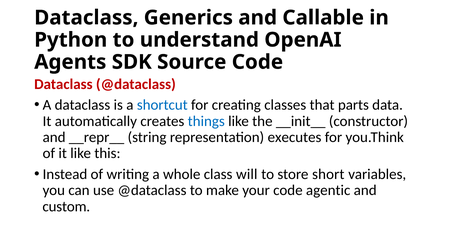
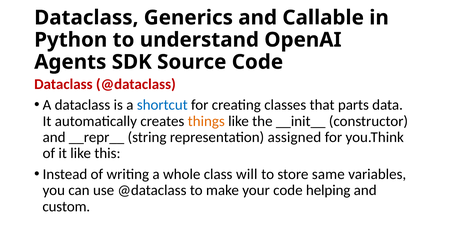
things colour: blue -> orange (206, 121)
executes: executes -> assigned (294, 138)
short: short -> same (328, 175)
agentic: agentic -> helping (328, 191)
